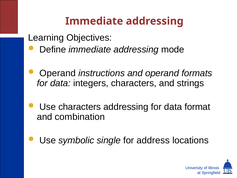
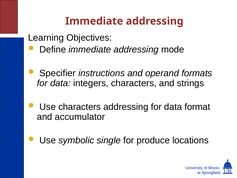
Operand: Operand -> Specifier (58, 73)
combination: combination -> accumulator (80, 117)
address: address -> produce (153, 140)
